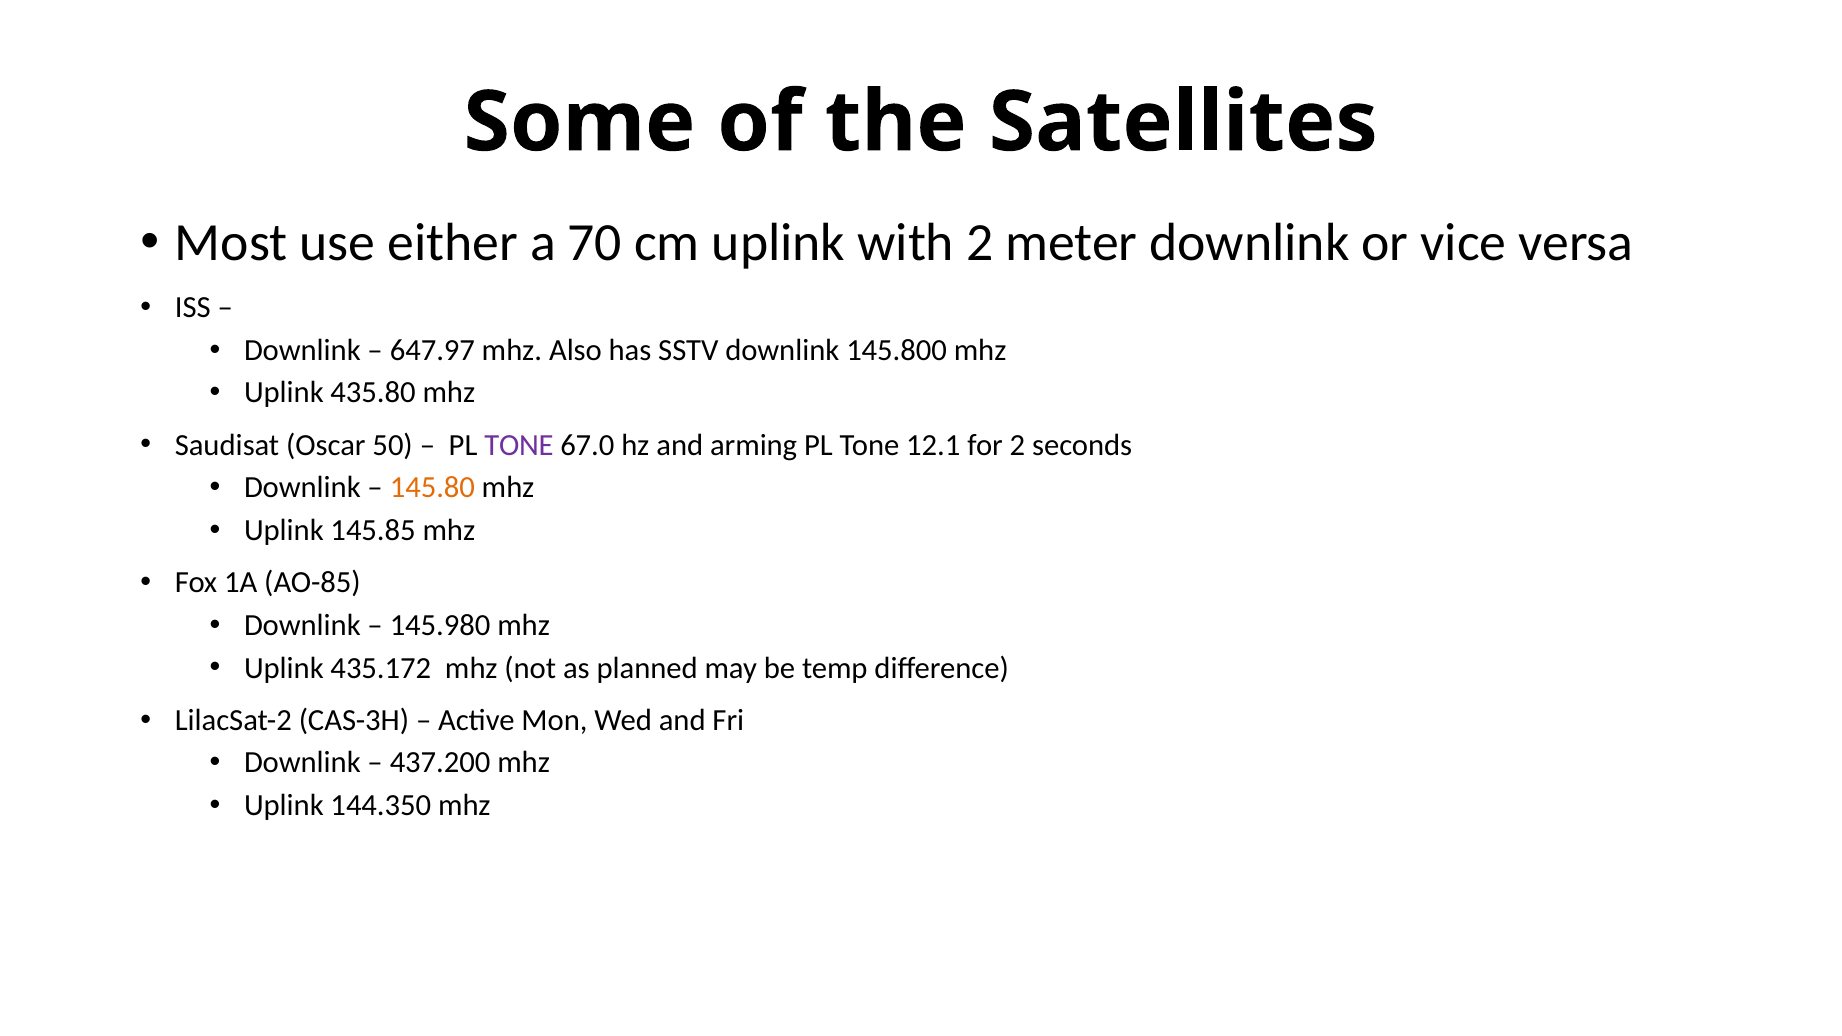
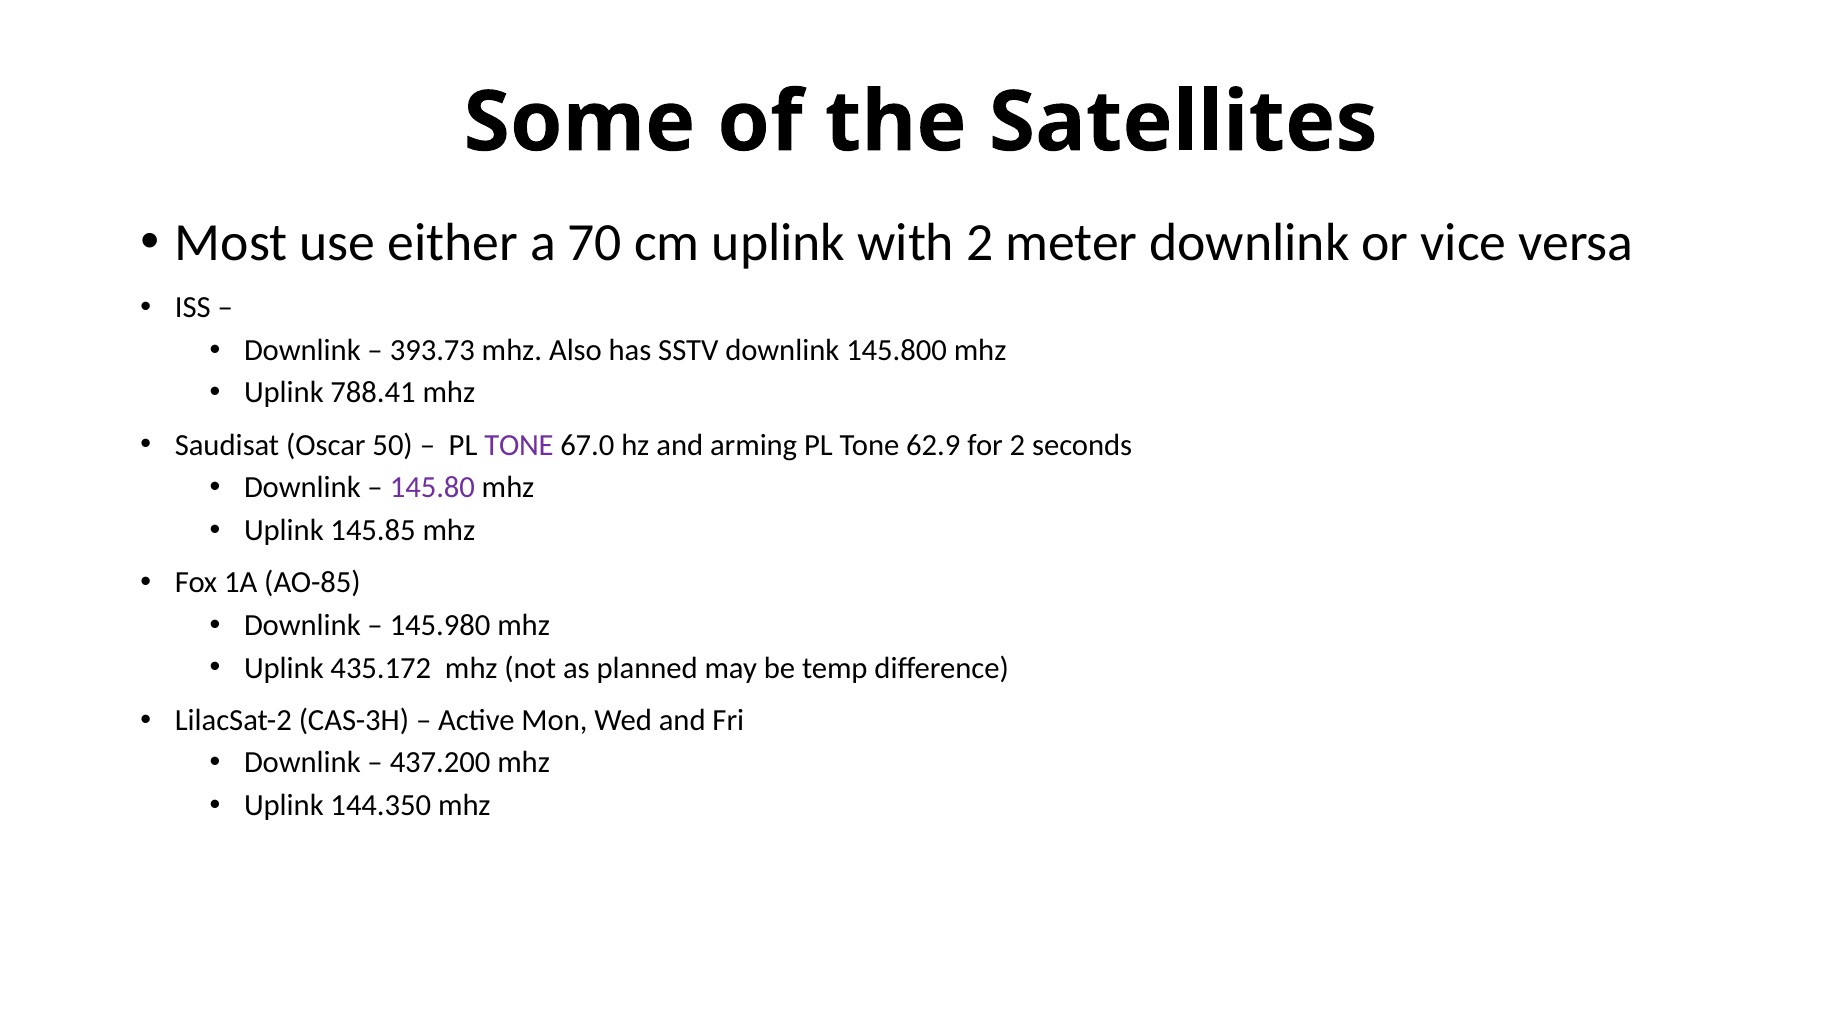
647.97: 647.97 -> 393.73 (432, 350)
435.80: 435.80 -> 788.41 (373, 393)
12.1: 12.1 -> 62.9 (933, 445)
145.80 colour: orange -> purple (432, 488)
